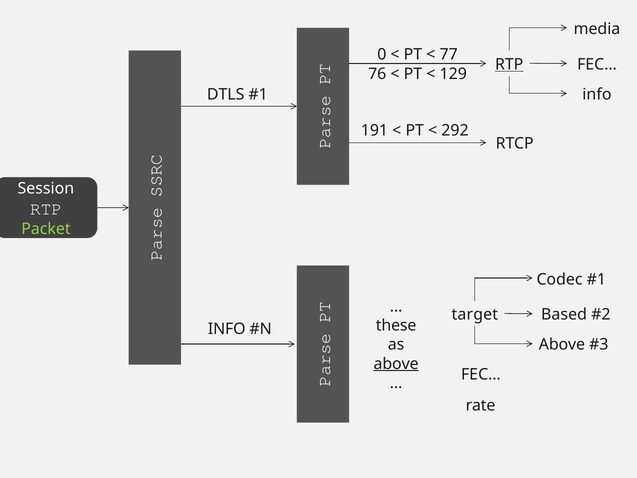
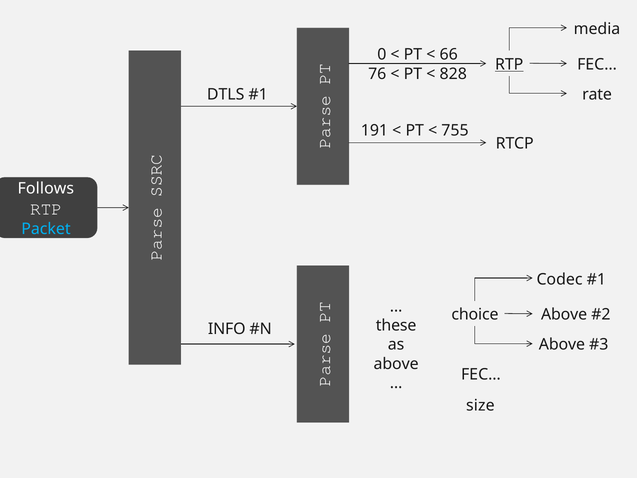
77: 77 -> 66 (449, 55)
129: 129 -> 828 (453, 74)
info: info -> rate (597, 94)
292: 292 -> 755 (455, 131)
Session: Session -> Follows (46, 188)
Packet colour: light green -> light blue (46, 229)
target: target -> choice (475, 314)
Based: Based -> Above (564, 314)
above underline: present -> none (396, 364)
rate: rate -> size (480, 405)
